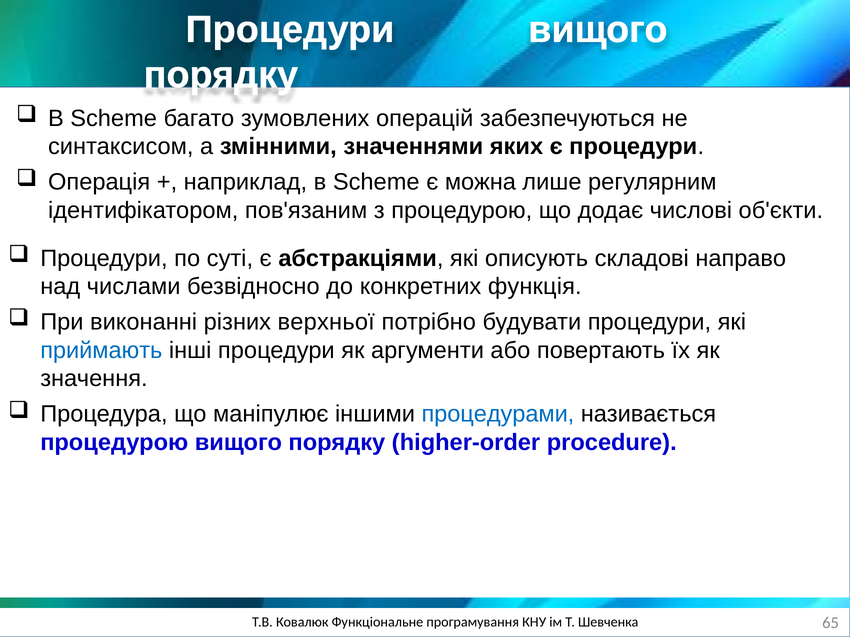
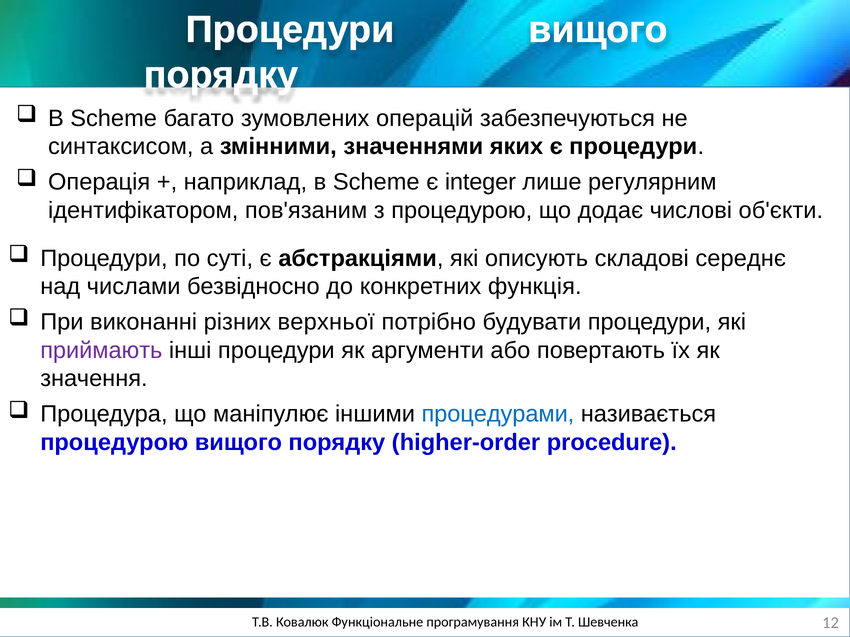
можна: можна -> integer (480, 182)
направо: направо -> середнє (741, 258)
приймають colour: blue -> purple (101, 351)
65: 65 -> 12 (831, 623)
